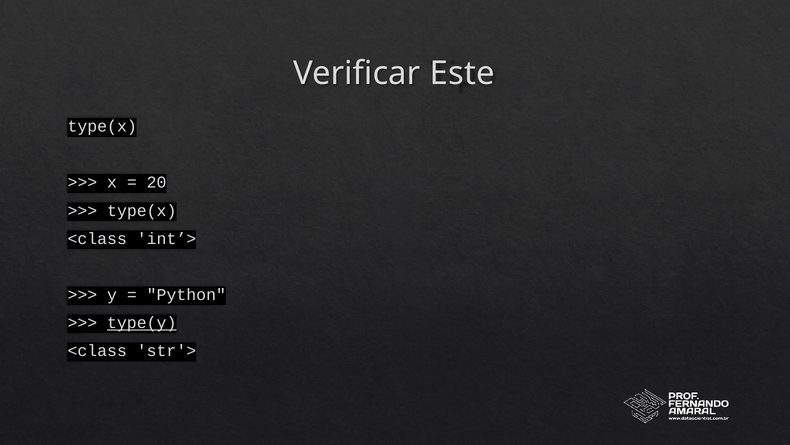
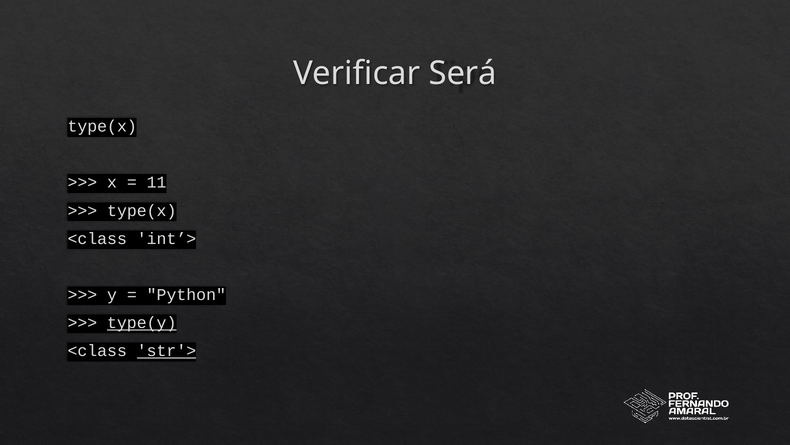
Este: Este -> Será (463, 73)
20: 20 -> 11 (157, 182)
str'> underline: none -> present (166, 350)
